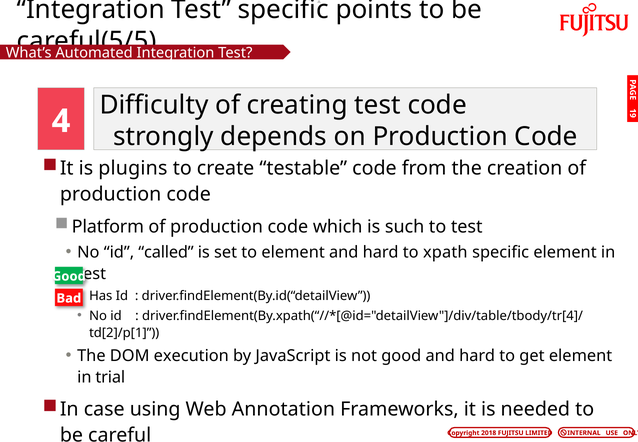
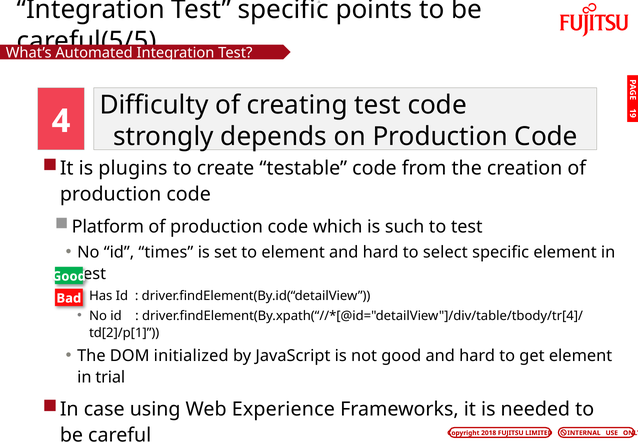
called: called -> times (166, 252)
xpath: xpath -> select (445, 252)
execution: execution -> initialized (191, 356)
Annotation: Annotation -> Experience (283, 409)
